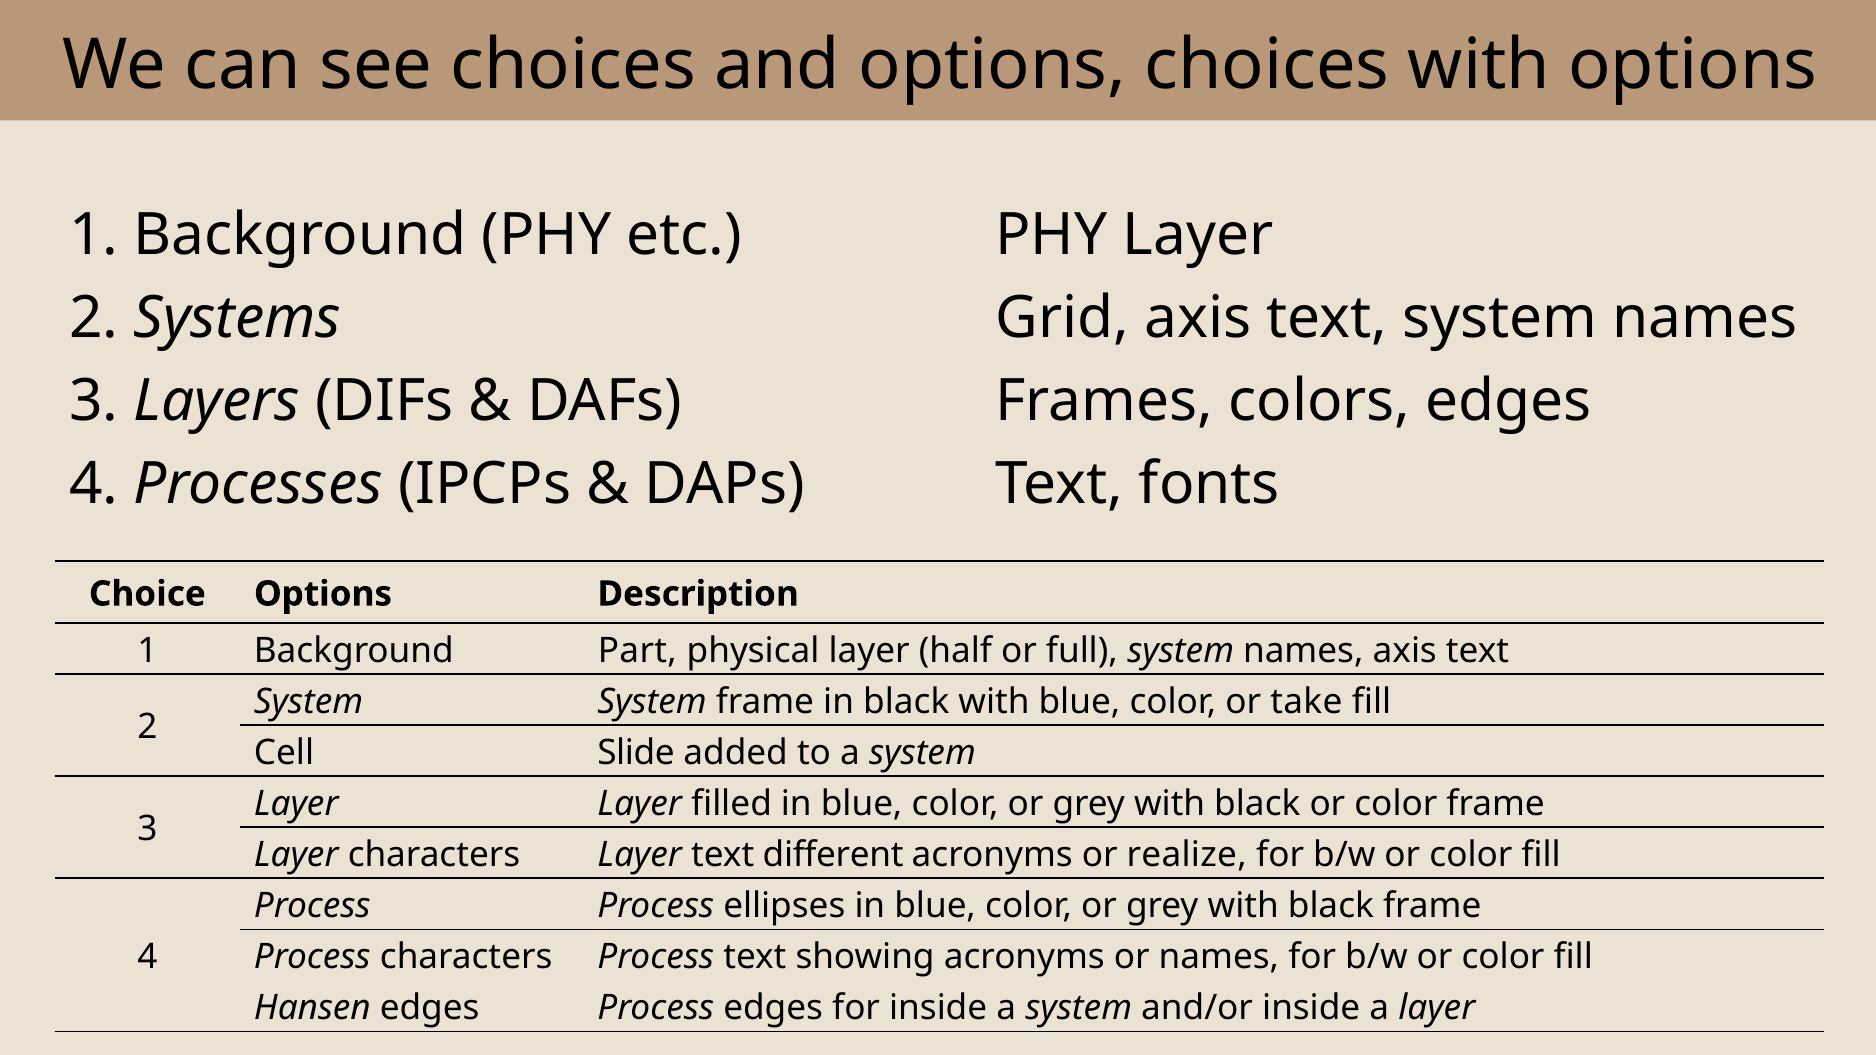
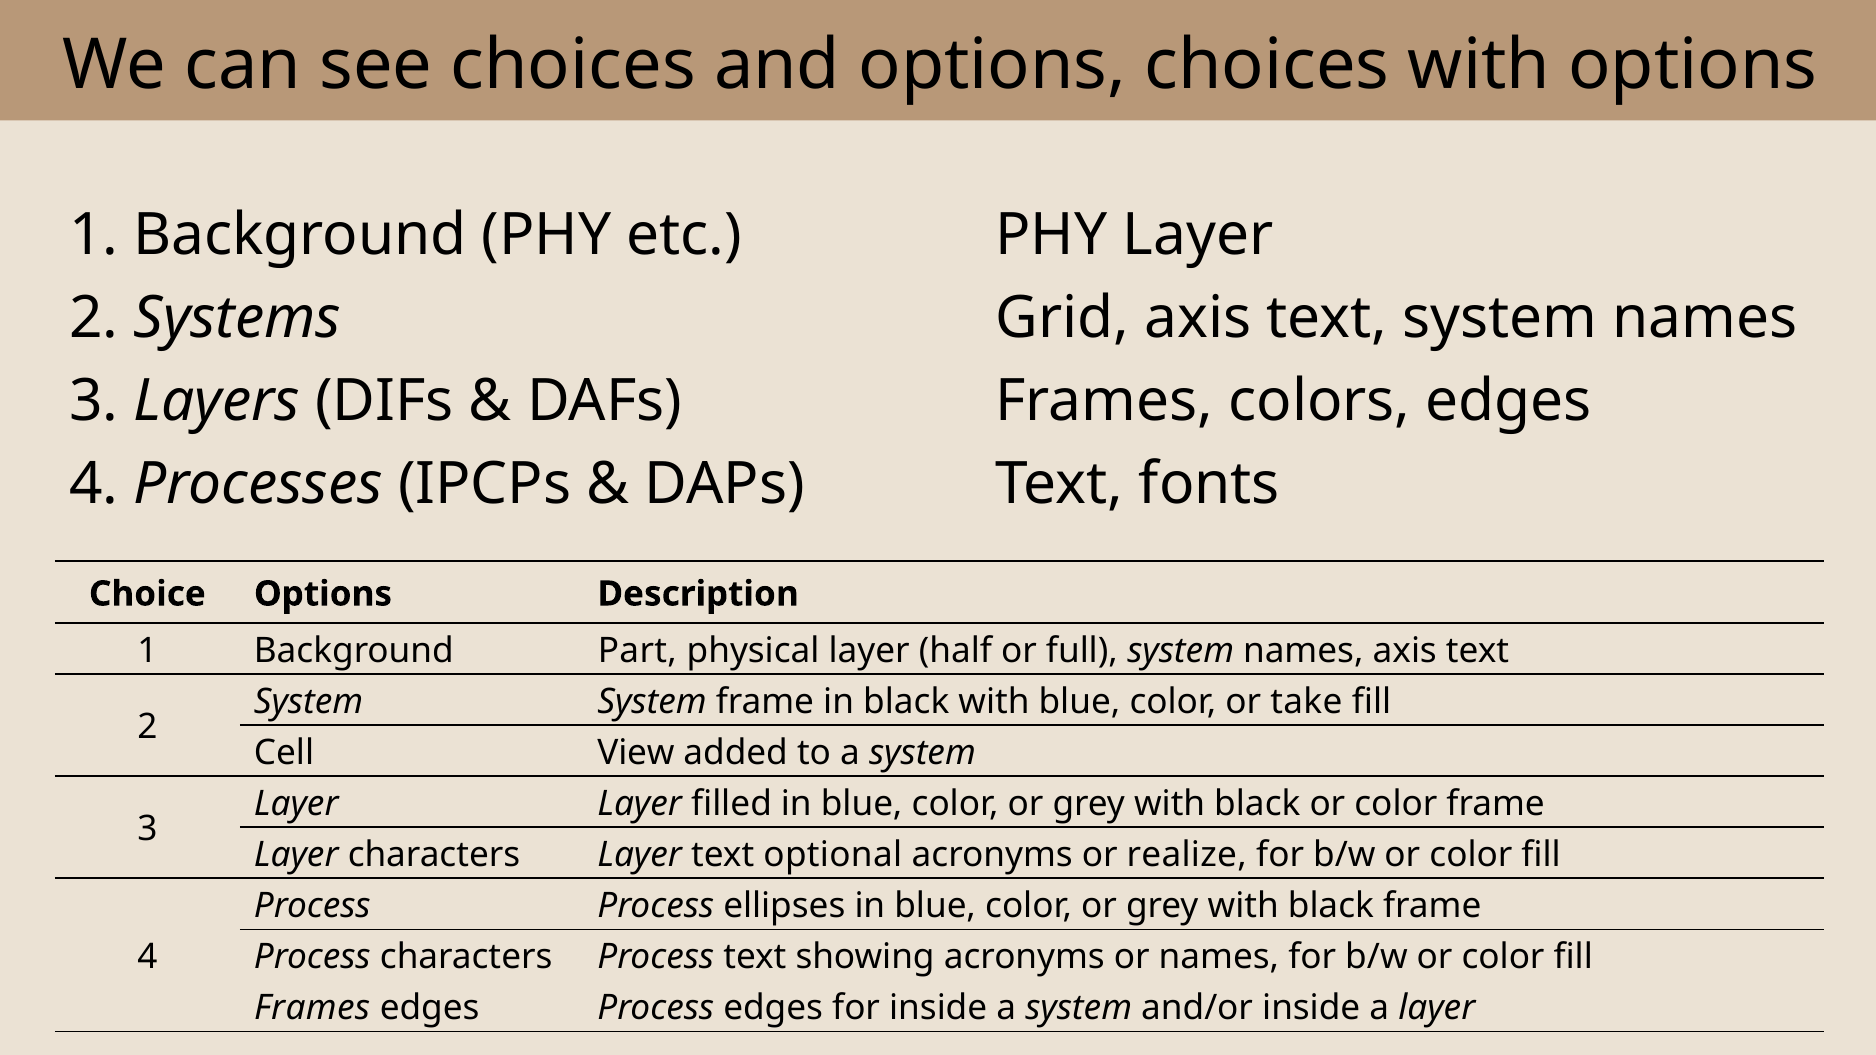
Slide: Slide -> View (636, 753)
different: different -> optional (833, 855)
Hansen: Hansen -> Frames (312, 1008)
